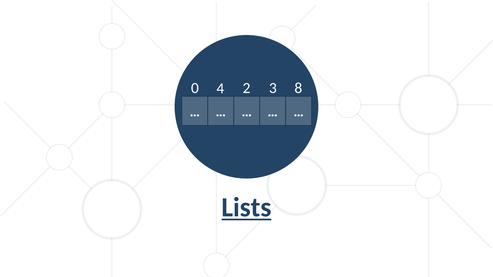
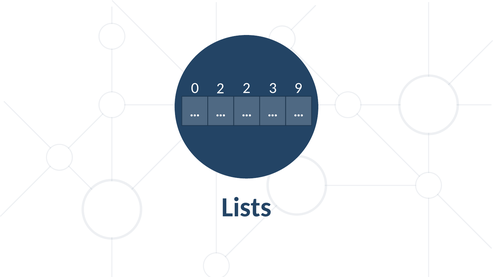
0 4: 4 -> 2 (220, 89)
8: 8 -> 9 (298, 88)
Lists underline: present -> none (246, 208)
